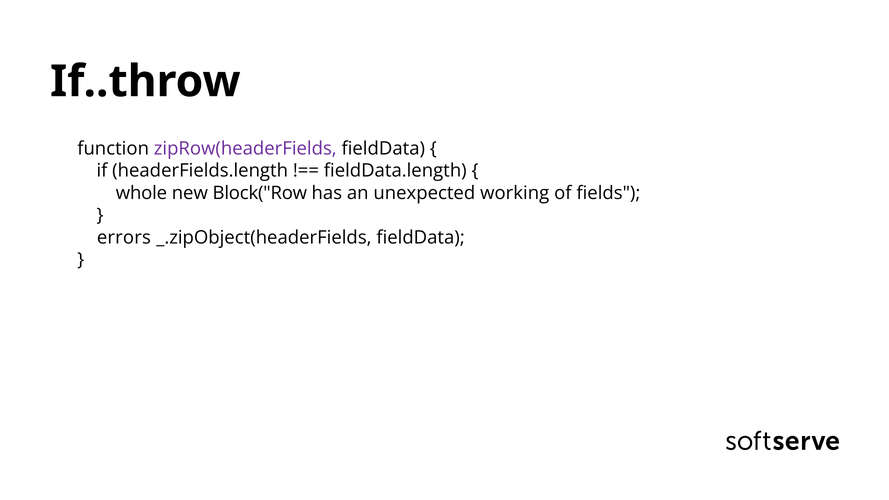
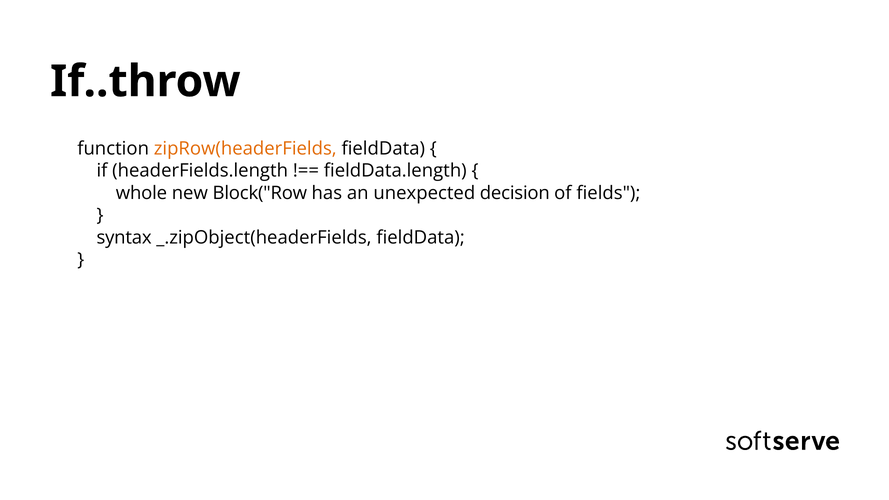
zipRow(headerFields colour: purple -> orange (245, 149)
working: working -> decision (515, 193)
errors: errors -> syntax (124, 238)
